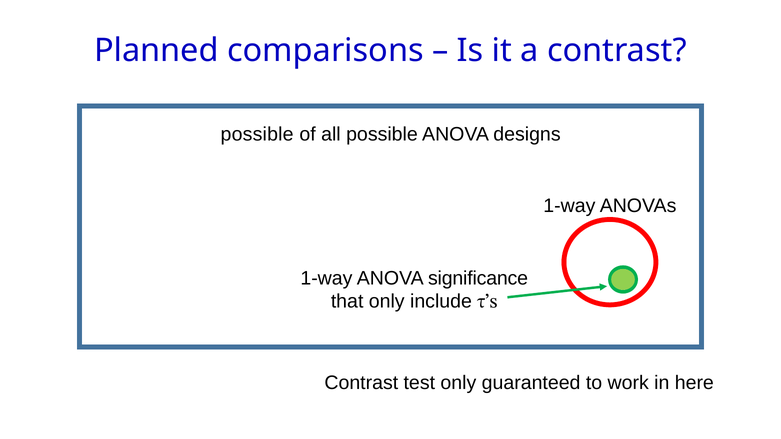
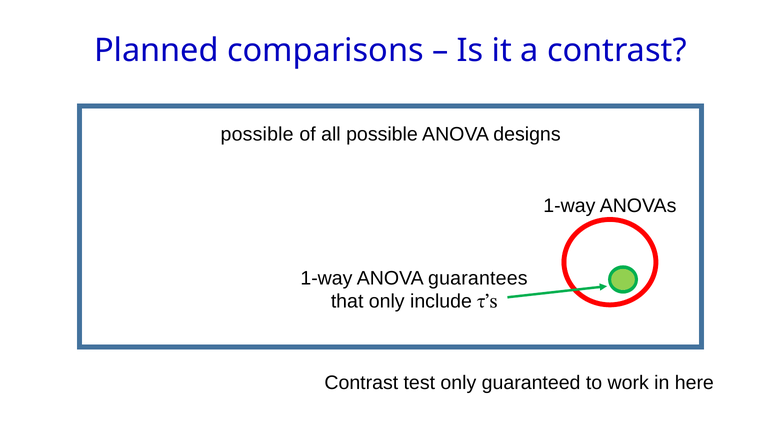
significance: significance -> guarantees (478, 278)
